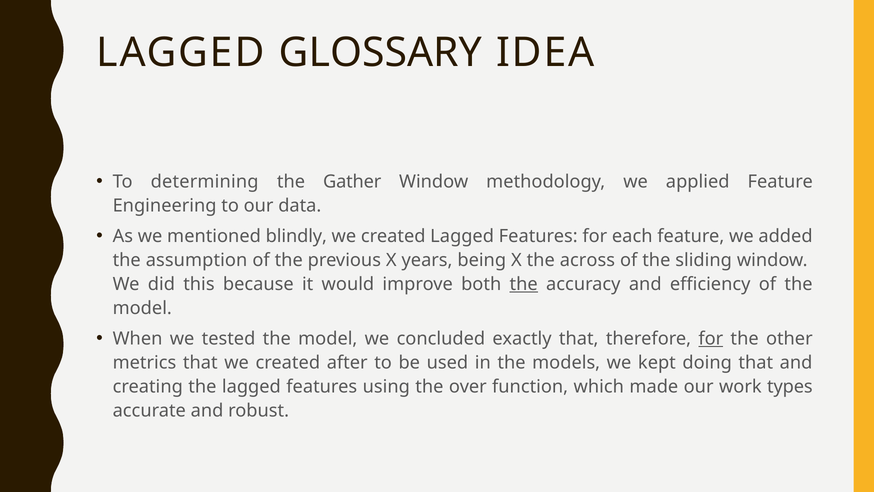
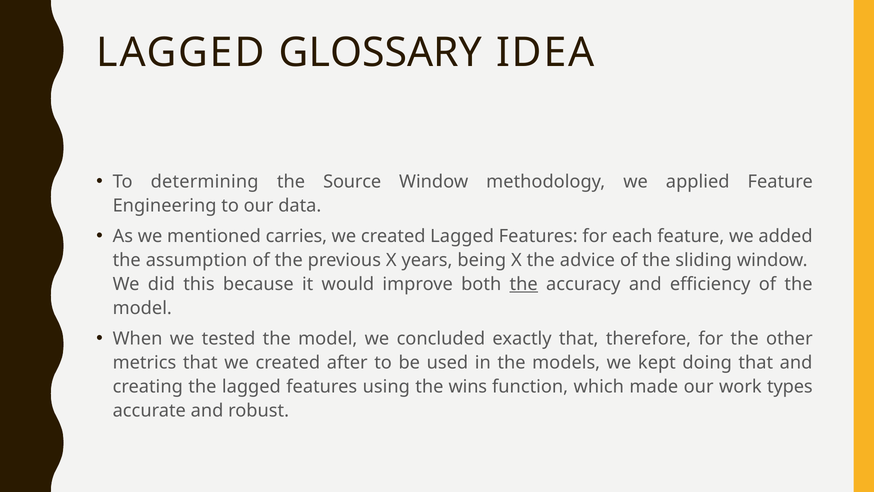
Gather: Gather -> Source (352, 182)
blindly: blindly -> carries (296, 236)
across: across -> advice (587, 260)
for underline: present -> none (711, 338)
over: over -> wins (468, 386)
